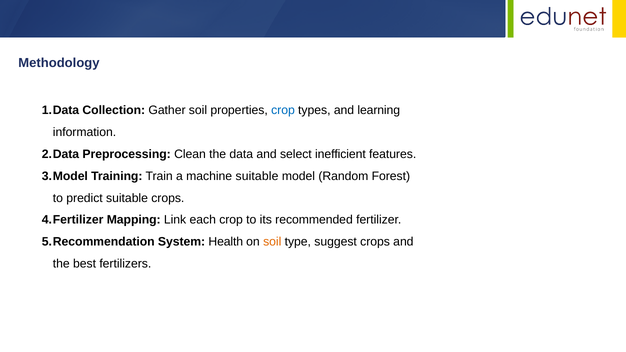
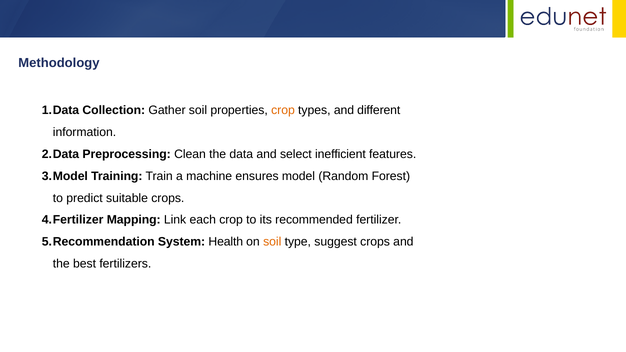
crop colour: blue -> orange (283, 110)
learning: learning -> different (379, 110)
machine suitable: suitable -> ensures (257, 176)
